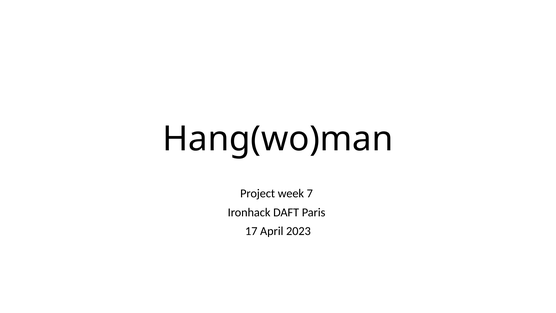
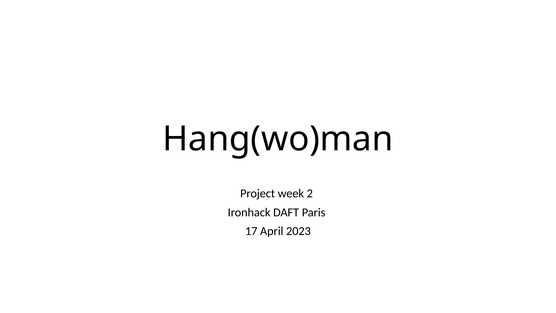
7: 7 -> 2 (310, 193)
